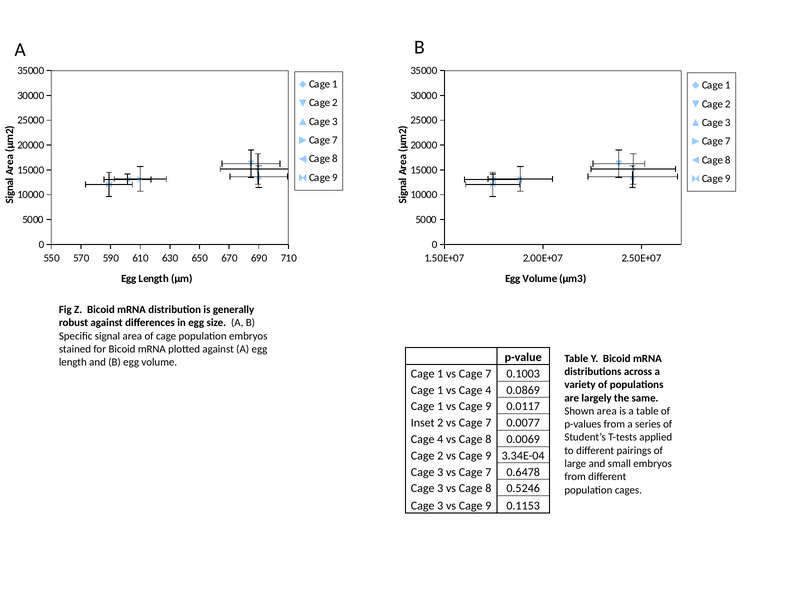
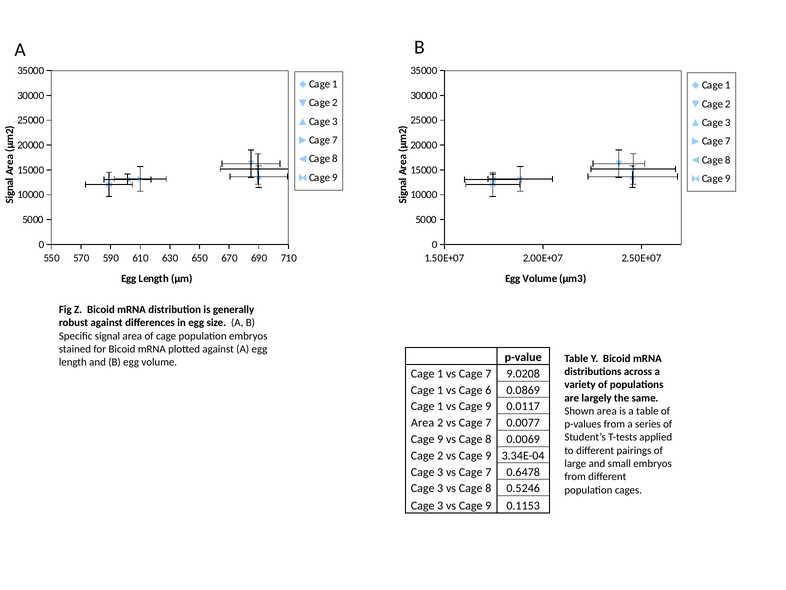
0.1003: 0.1003 -> 9.0208 (523, 373)
vs Cage 4: 4 -> 6 (488, 390)
Inset: Inset -> Area (423, 423)
4: 4 -> 9 (440, 439)
